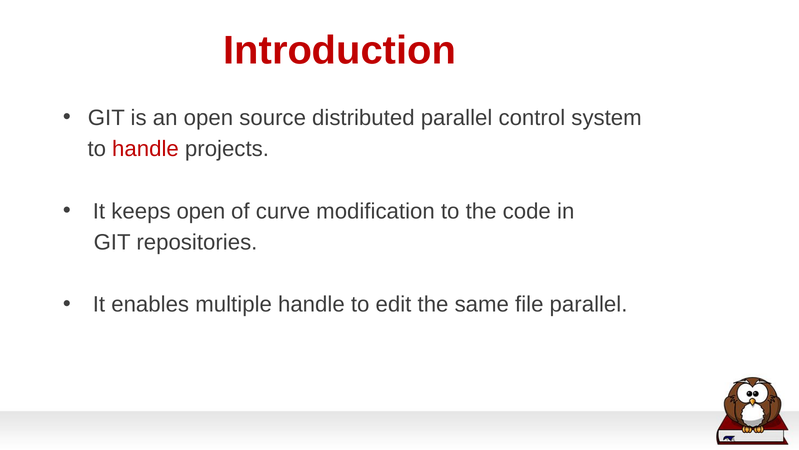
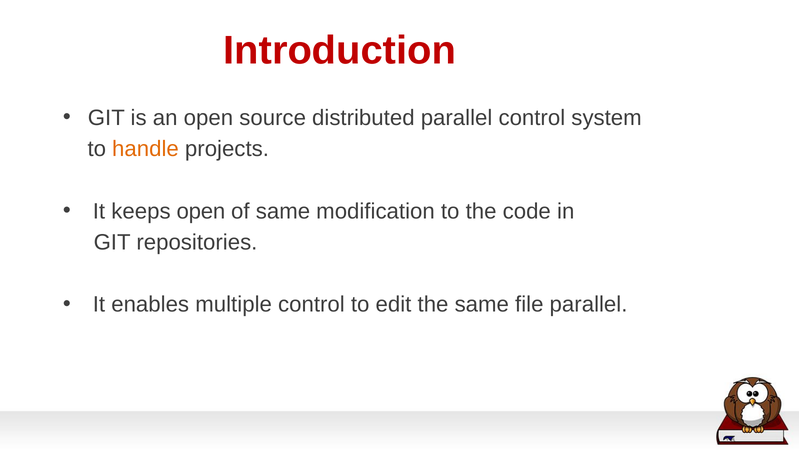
handle colour: red -> orange (145, 149)
of curve: curve -> same (283, 211)
multiple handle: handle -> control (311, 304)
